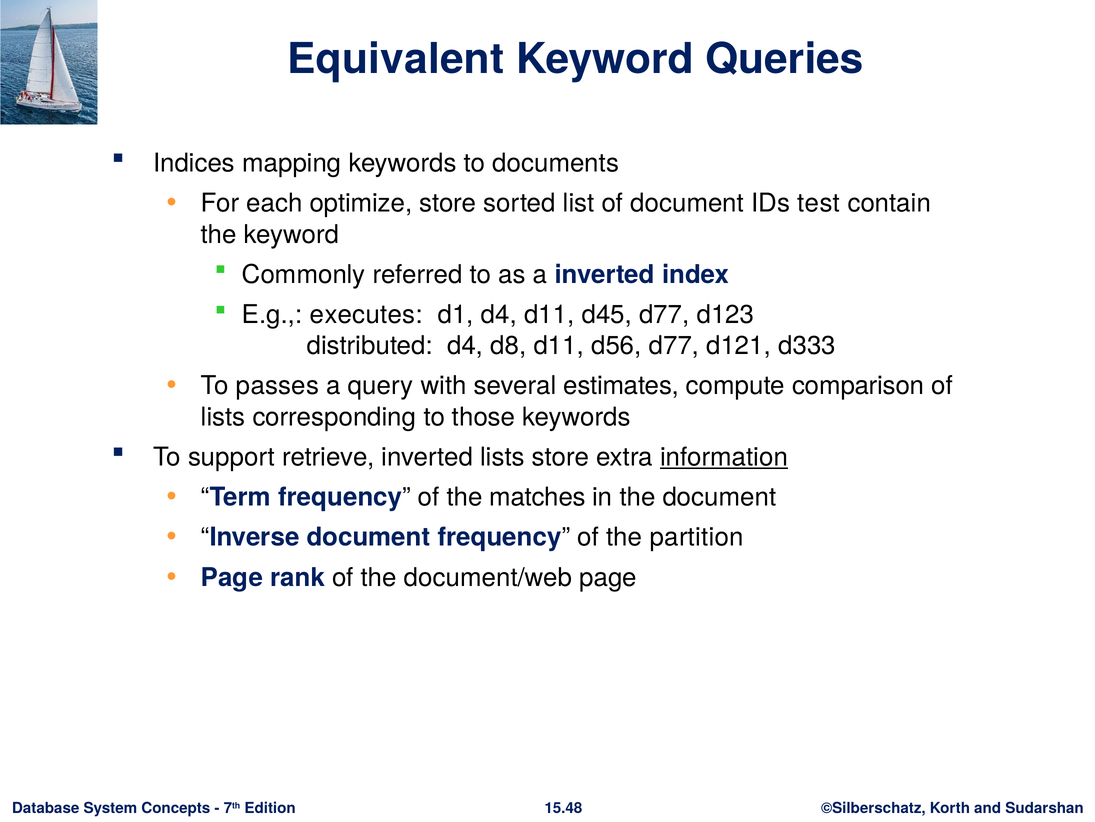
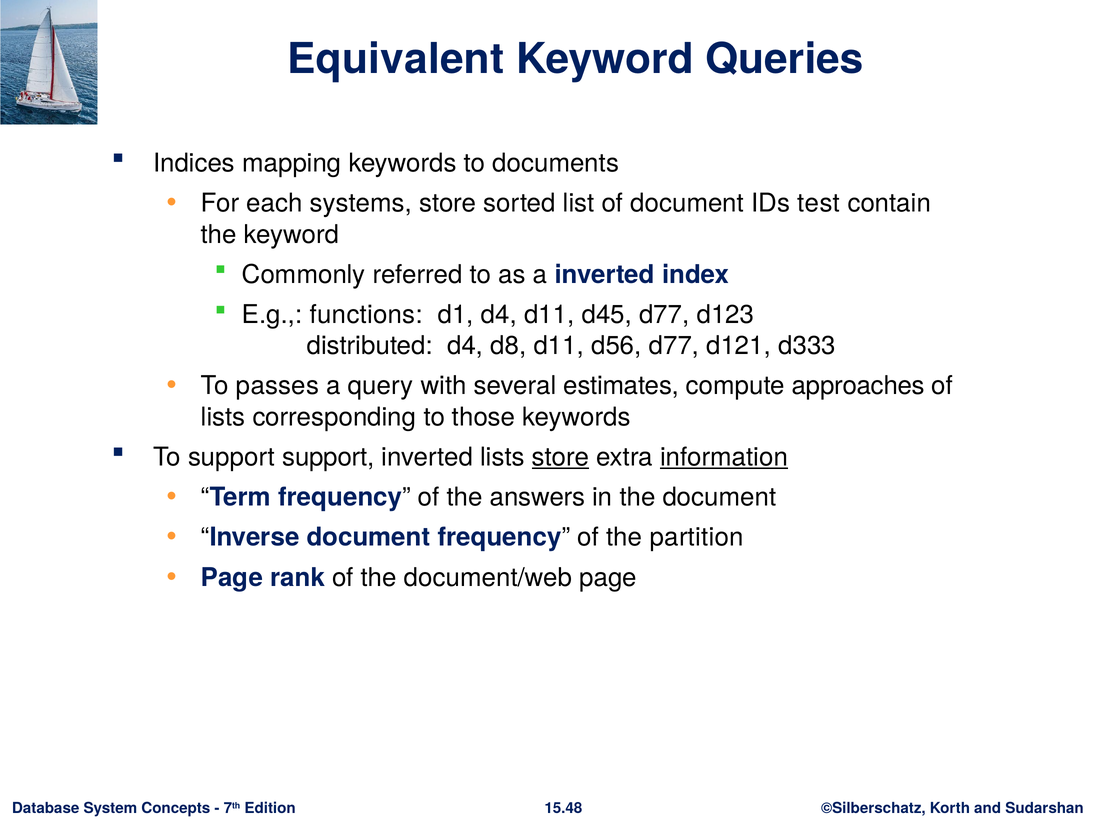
optimize: optimize -> systems (361, 203)
executes: executes -> functions (366, 314)
comparison: comparison -> approaches (858, 386)
support retrieve: retrieve -> support (328, 457)
store underline: none -> present (560, 457)
matches: matches -> answers (537, 497)
